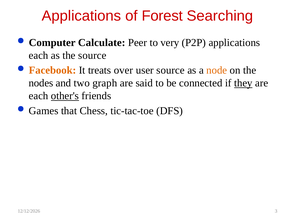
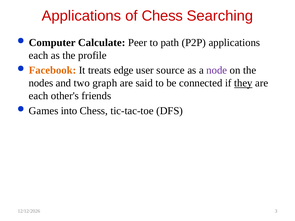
of Forest: Forest -> Chess (162, 16)
very: very -> path (170, 43)
the source: source -> profile (92, 55)
over: over -> edge (124, 70)
node colour: orange -> purple (217, 70)
other's underline: present -> none (65, 96)
that: that -> into (69, 111)
